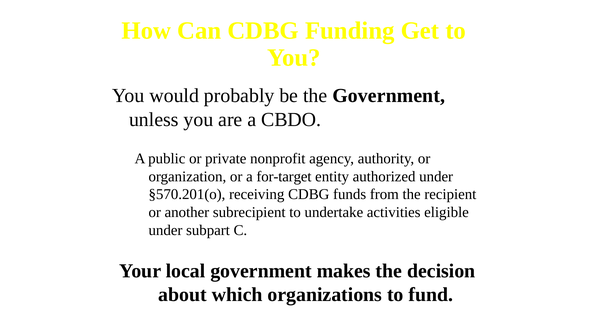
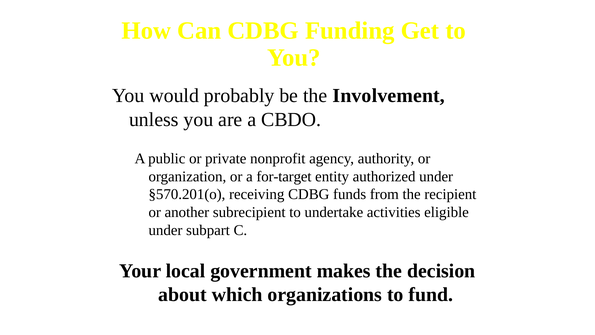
the Government: Government -> Involvement (389, 96)
